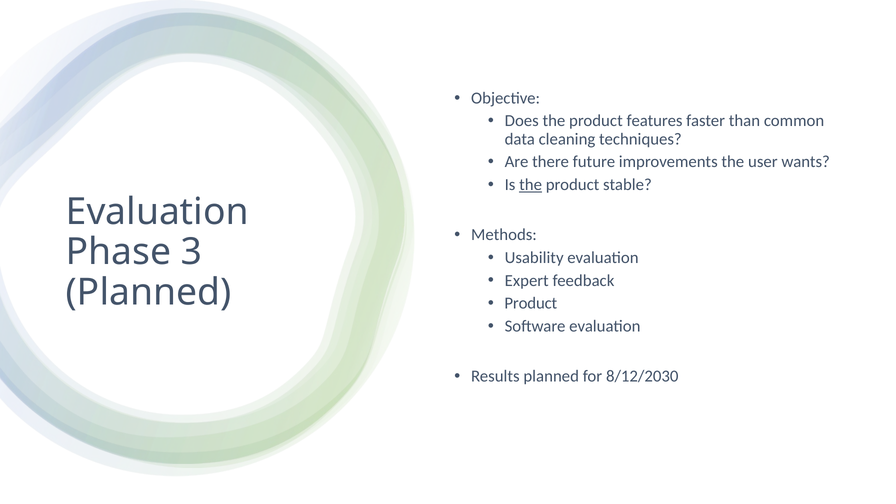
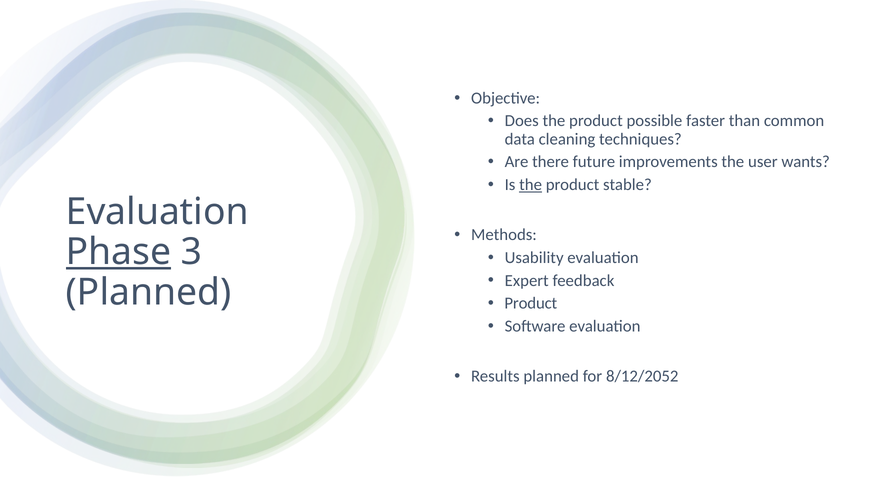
features: features -> possible (654, 121)
Phase underline: none -> present (119, 252)
8/12/2030: 8/12/2030 -> 8/12/2052 (642, 376)
